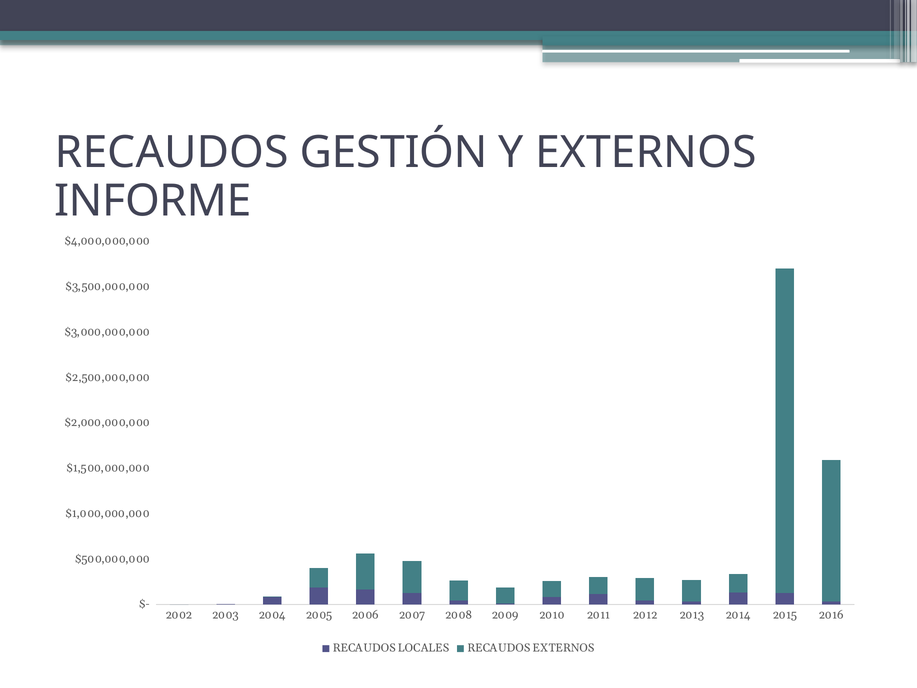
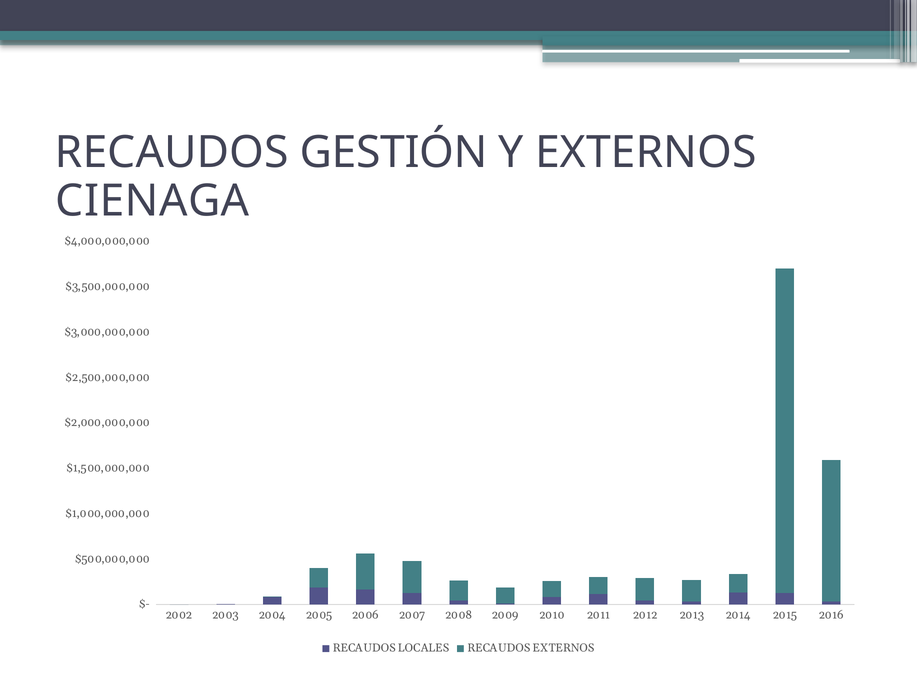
INFORME: INFORME -> CIENAGA (152, 201)
